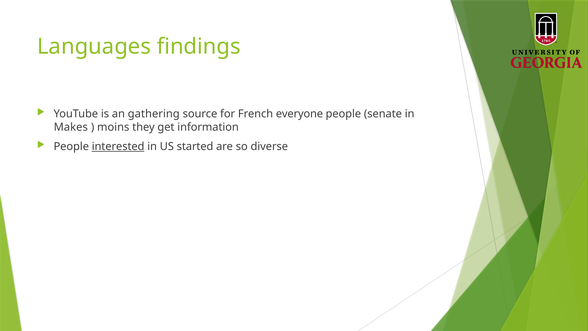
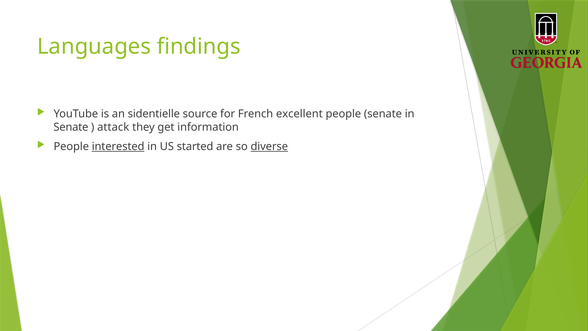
gathering: gathering -> sidentielle (154, 114)
everyone: everyone -> excellent (299, 114)
Makes: Makes -> Senate (71, 127)
moins: moins -> attack (113, 127)
diverse underline: none -> present (269, 146)
